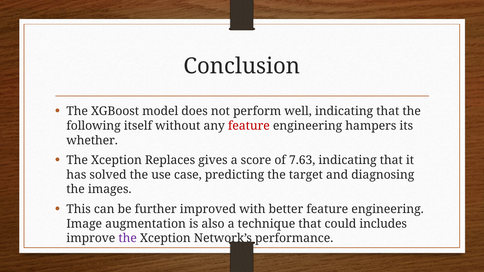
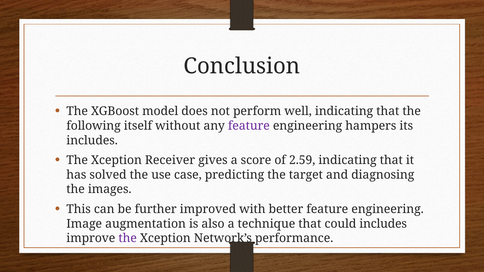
feature colour: red -> purple (249, 126)
whether: whether -> includes (92, 140)
Replaces: Replaces -> Receiver (170, 160)
7.63: 7.63 -> 2.59 (302, 160)
